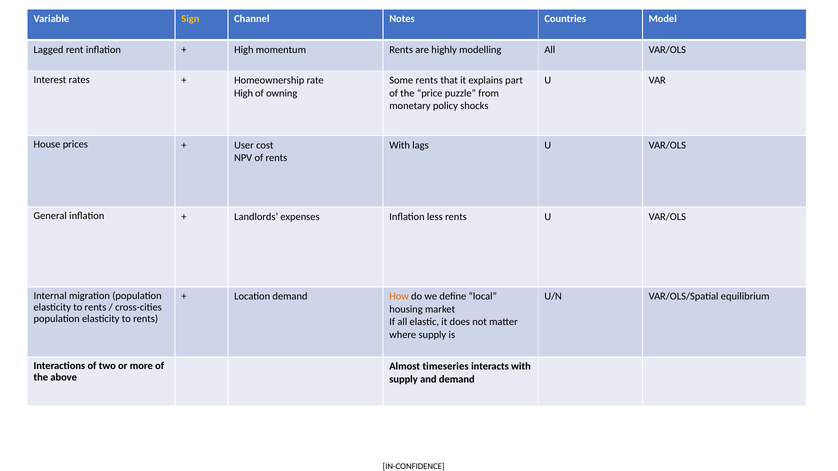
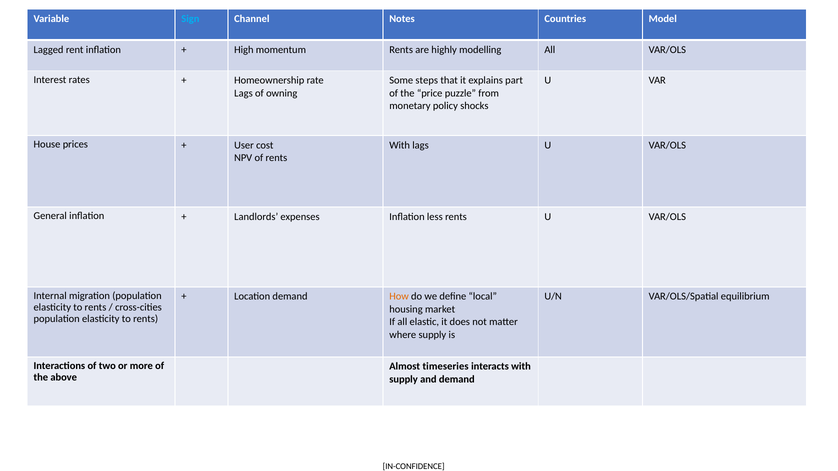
Sign colour: yellow -> light blue (190, 19)
Some rents: rents -> steps (427, 81)
High: High -> Lags (243, 93)
